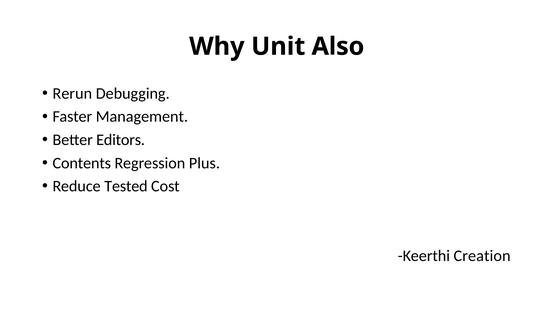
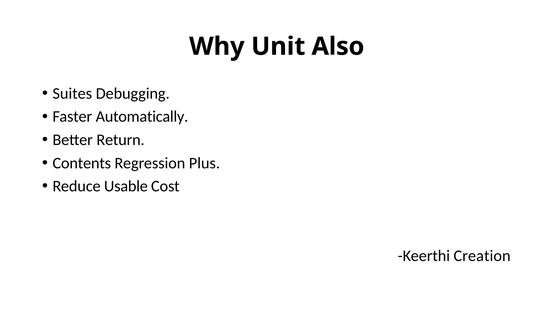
Rerun: Rerun -> Suites (72, 93)
Management: Management -> Automatically (142, 117)
Editors: Editors -> Return (121, 140)
Tested: Tested -> Usable (126, 186)
